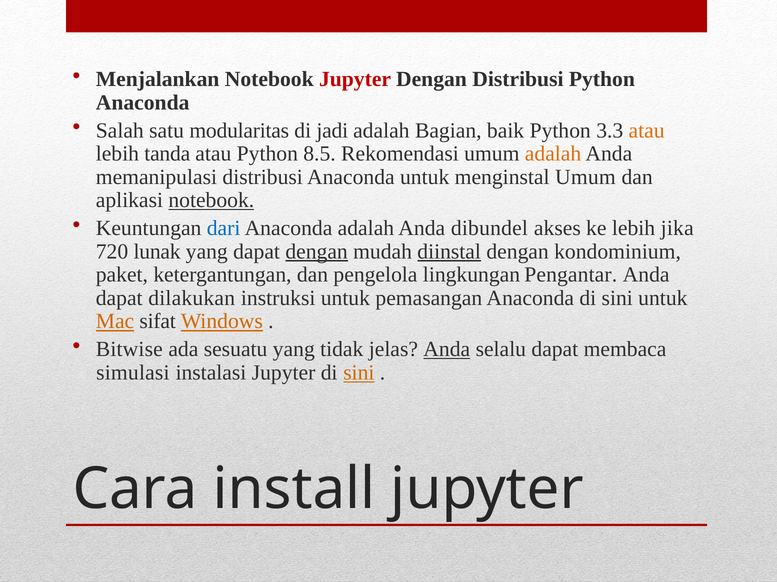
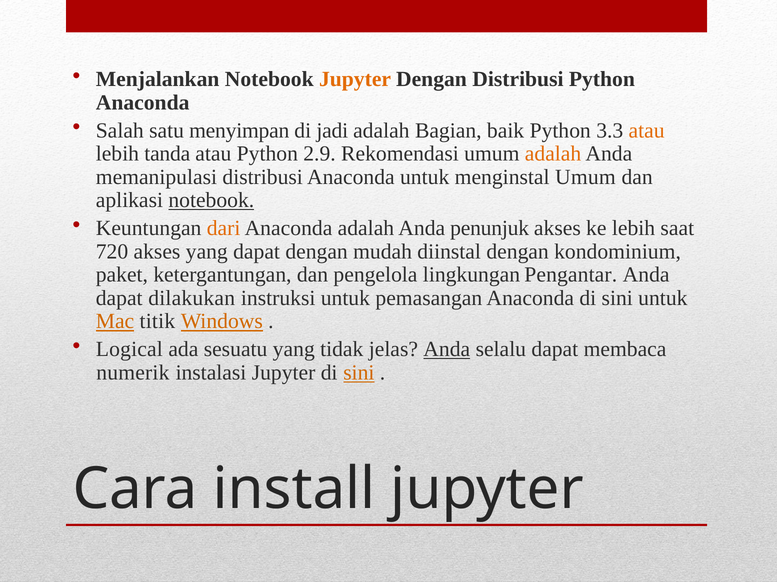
Jupyter colour: red -> orange (355, 79)
modularitas: modularitas -> menyimpan (239, 131)
8.5: 8.5 -> 2.9 (320, 154)
dari colour: blue -> orange (224, 229)
dibundel: dibundel -> penunjuk (490, 229)
jika: jika -> saat (677, 229)
720 lunak: lunak -> akses (157, 252)
dengan underline: present -> none (317, 252)
diinstal underline: present -> none (449, 252)
sifat: sifat -> titik (157, 322)
Bitwise: Bitwise -> Logical (129, 350)
simulasi: simulasi -> numerik (133, 373)
